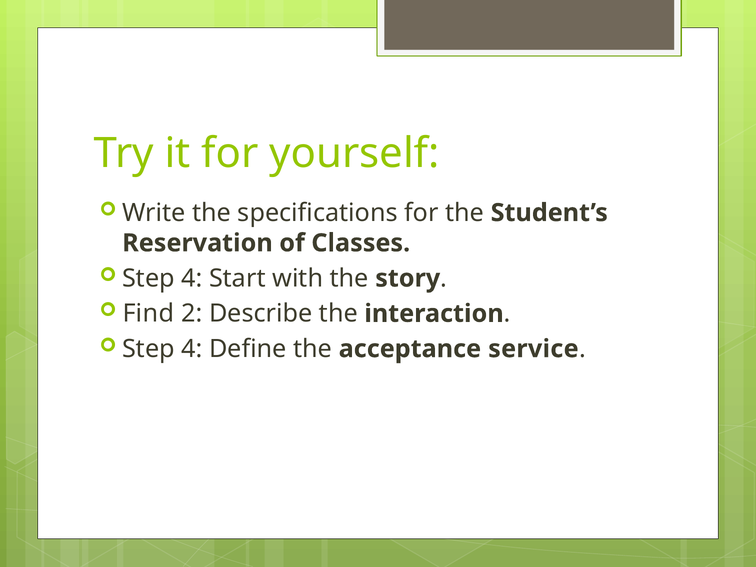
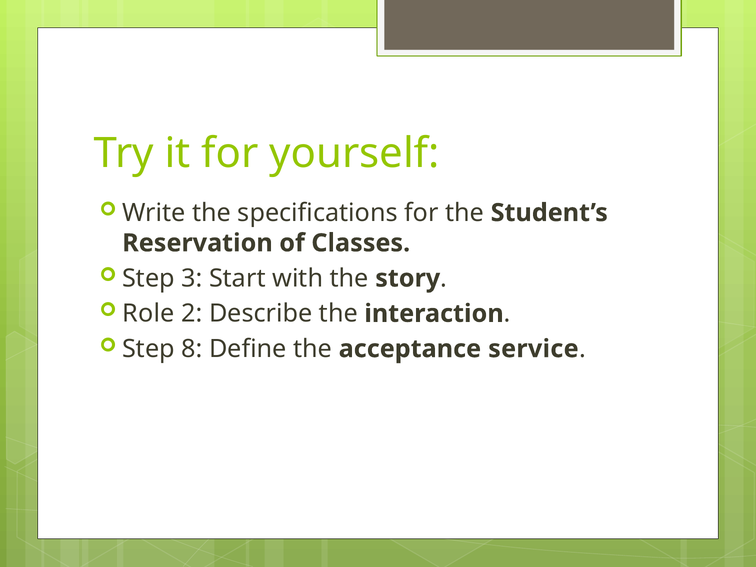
4: 4 -> 3 (192, 278)
Find: Find -> Role (148, 314)
4: 4 -> 8 (192, 349)
